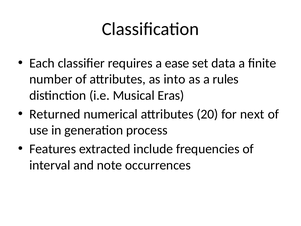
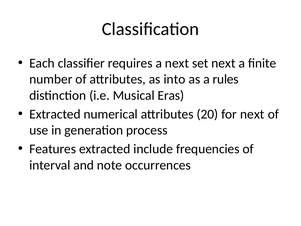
a ease: ease -> next (177, 63)
set data: data -> next (223, 63)
Returned: Returned -> Extracted (55, 114)
